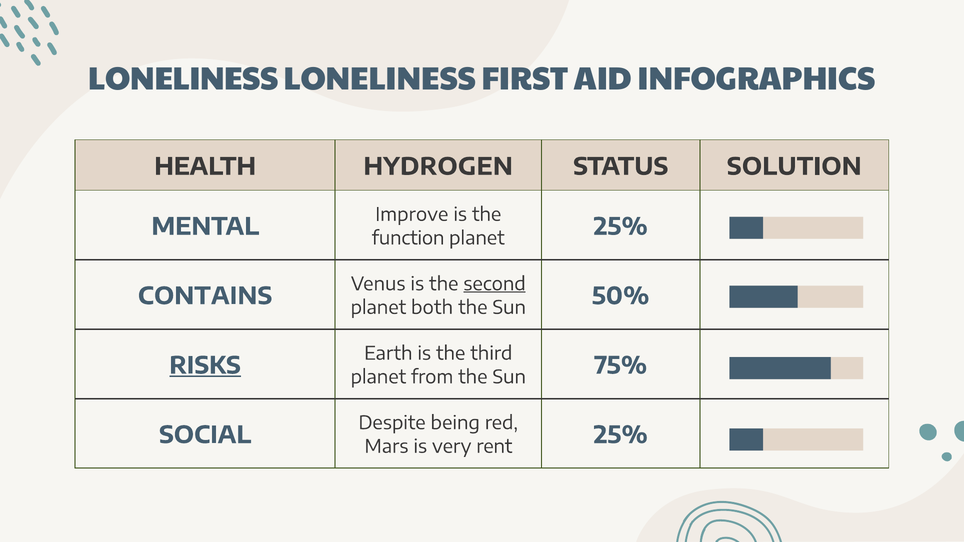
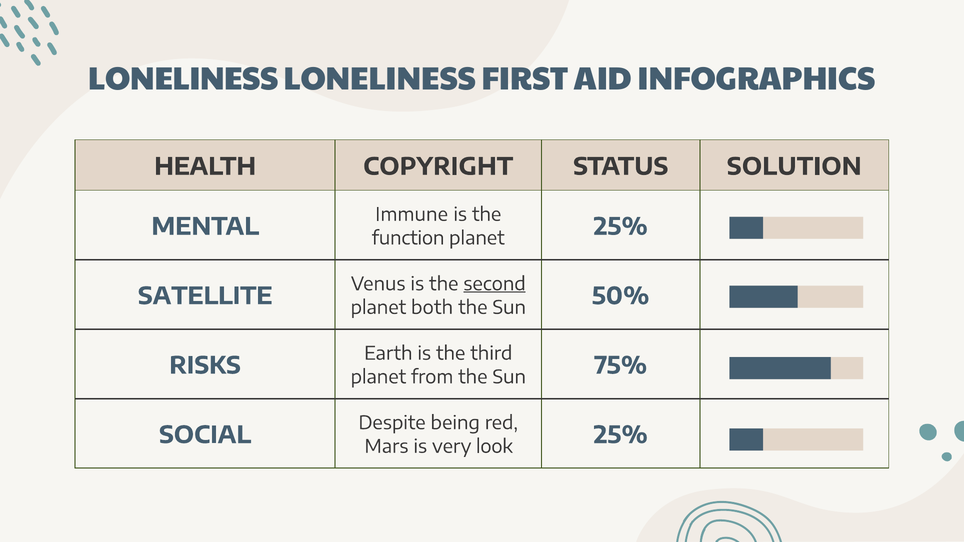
HYDROGEN: HYDROGEN -> COPYRIGHT (438, 167)
Improve: Improve -> Immune (412, 215)
CONTAINS: CONTAINS -> SATELLITE (205, 296)
RISKS underline: present -> none (205, 366)
rent: rent -> look (494, 447)
